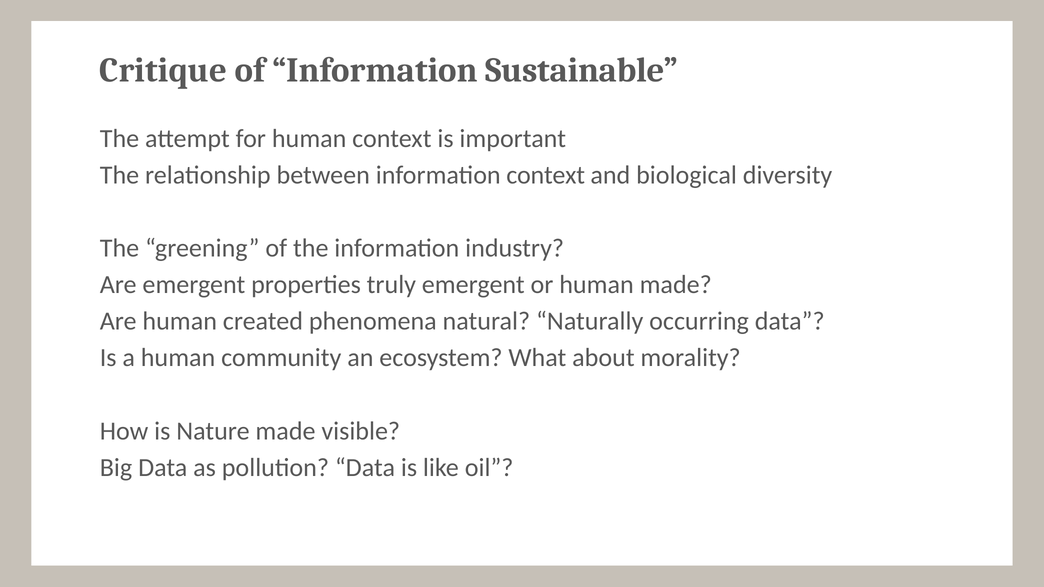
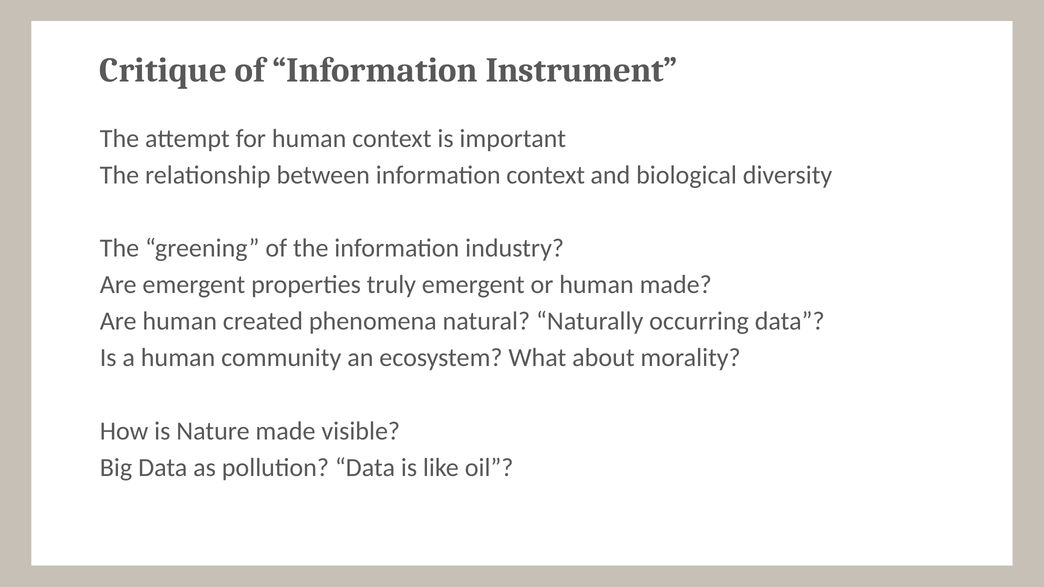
Sustainable: Sustainable -> Instrument (582, 70)
